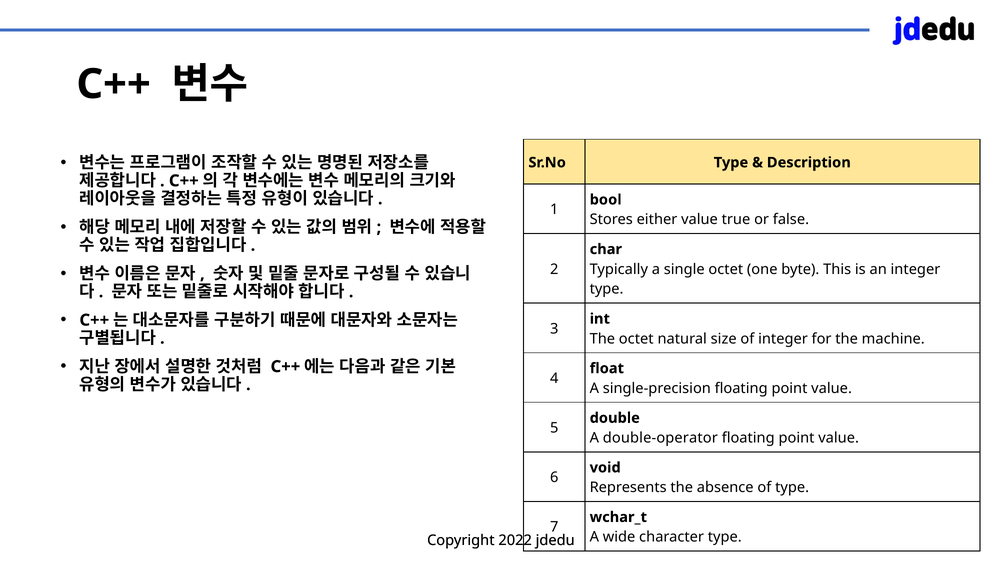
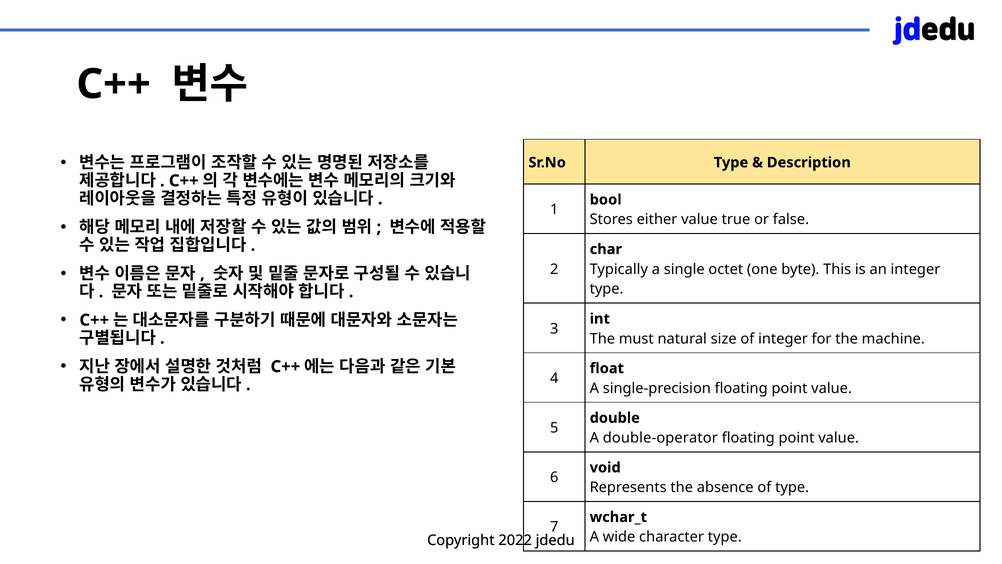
The octet: octet -> must (636, 338)
